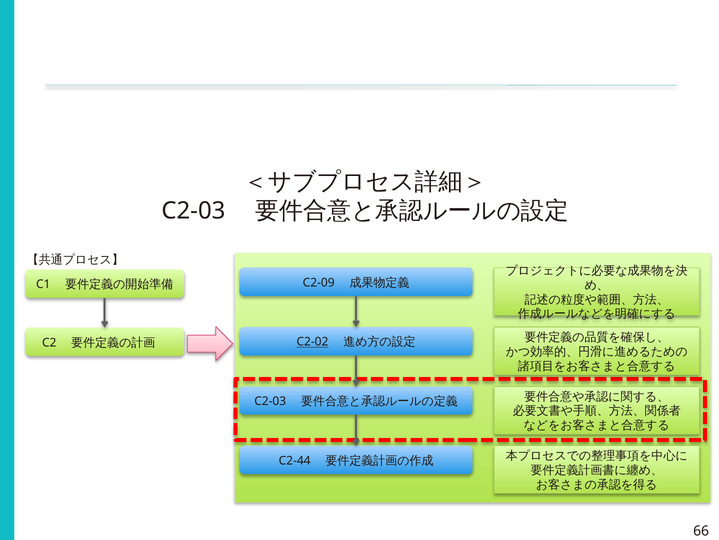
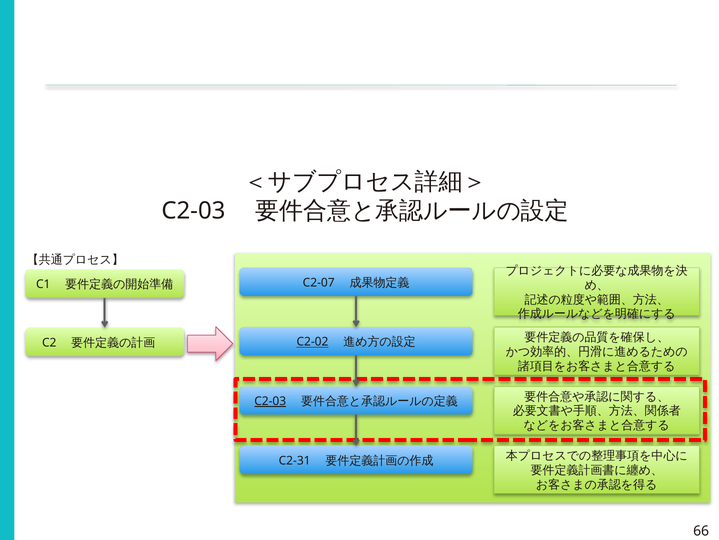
C2-09: C2-09 -> C2-07 (319, 282)
C2-03 underline: none -> present (270, 401)
C2-44: C2-44 -> C2-31 (295, 460)
